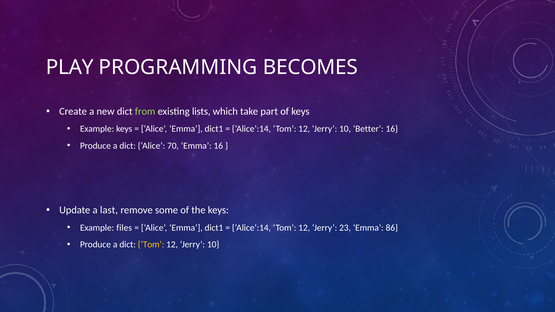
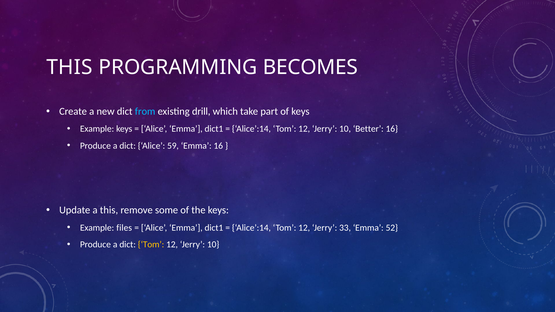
PLAY: PLAY -> THIS (70, 67)
from colour: light green -> light blue (145, 112)
lists: lists -> drill (201, 112)
70: 70 -> 59 (173, 146)
a last: last -> this (109, 210)
23: 23 -> 33 (345, 228)
86: 86 -> 52 (392, 228)
